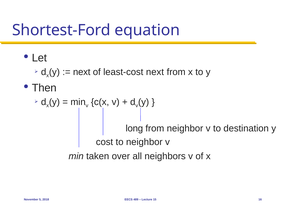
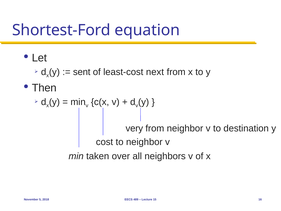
next: next -> sent (82, 72)
long: long -> very (134, 128)
